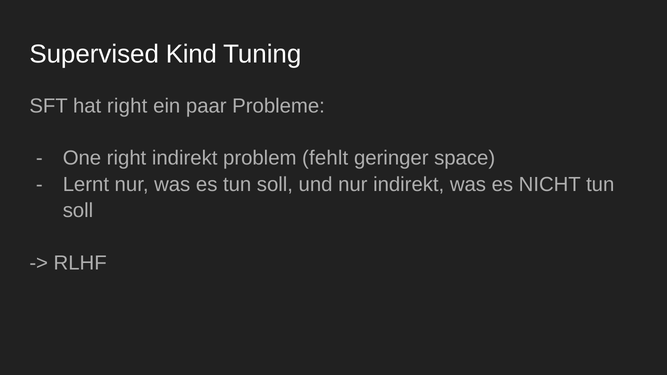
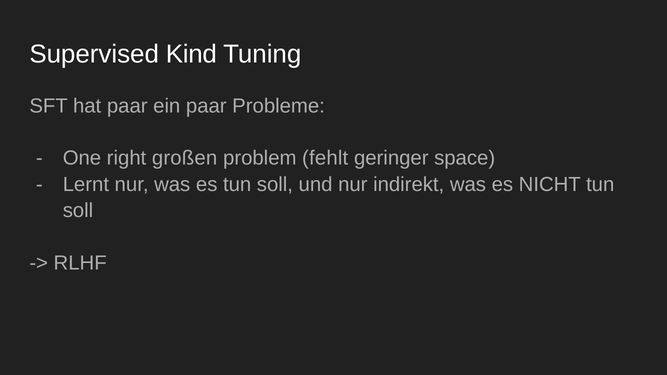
hat right: right -> paar (127, 106)
right indirekt: indirekt -> großen (185, 158)
